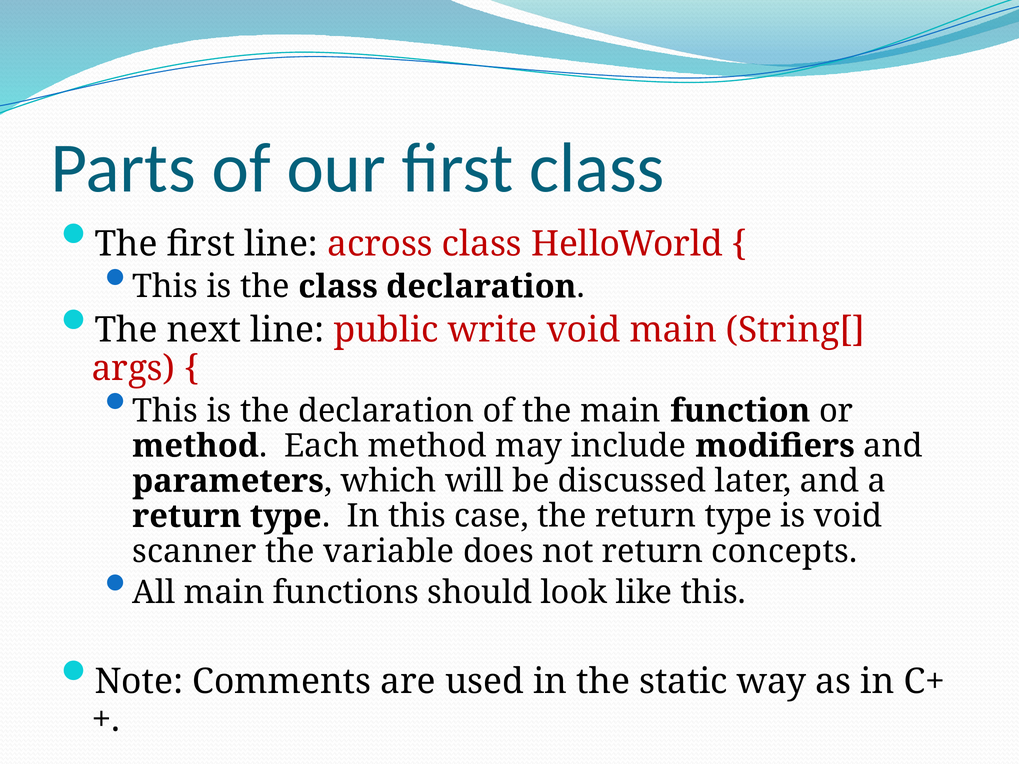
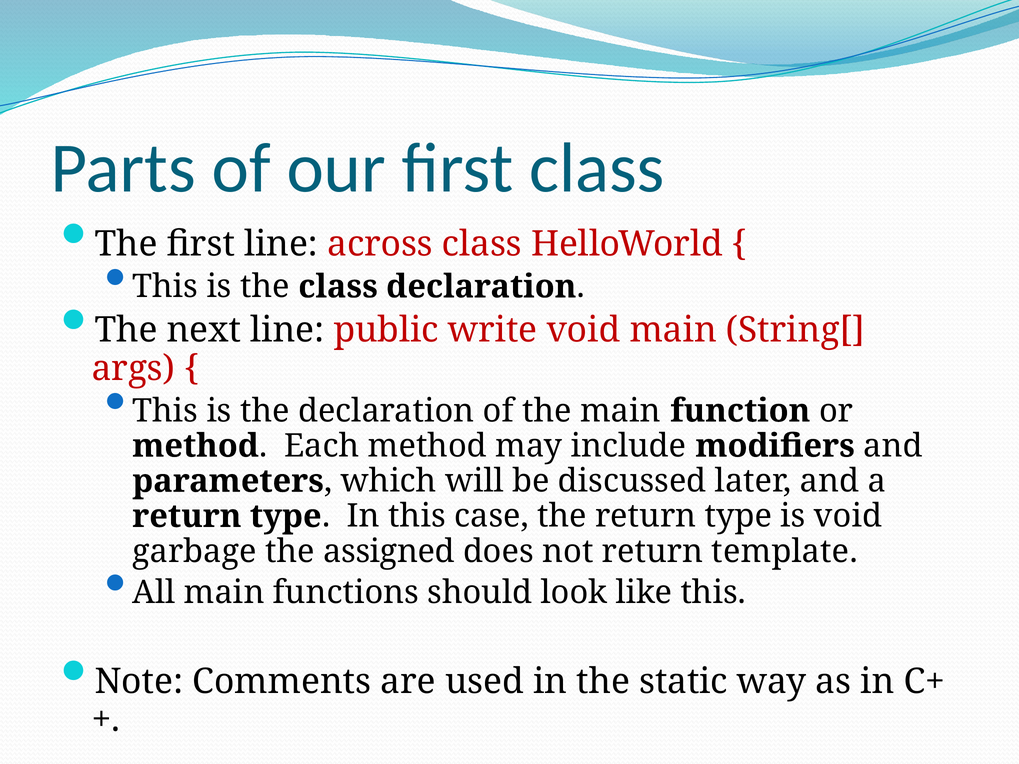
scanner: scanner -> garbage (195, 552)
variable: variable -> assigned (389, 552)
concepts: concepts -> template (785, 552)
